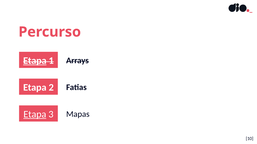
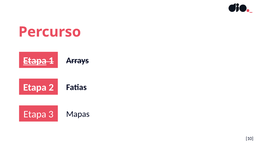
Etapa underline: present -> none (35, 115)
